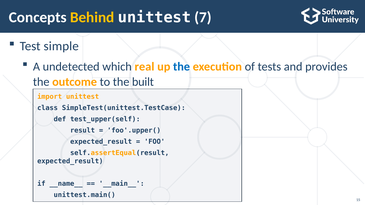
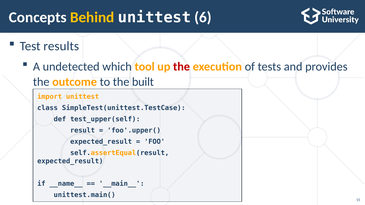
7: 7 -> 6 (203, 17)
simple: simple -> results (61, 46)
real: real -> tool (145, 67)
the colour: blue -> red (182, 67)
